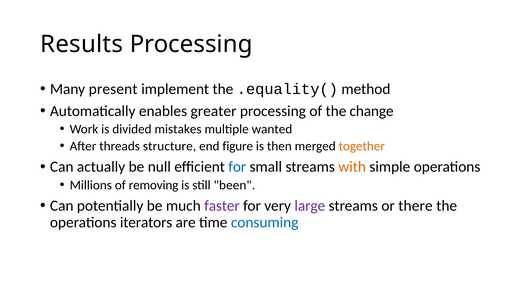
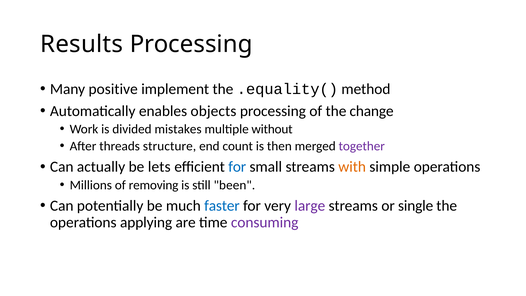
present: present -> positive (113, 89)
greater: greater -> objects (213, 111)
wanted: wanted -> without (272, 129)
figure: figure -> count (238, 146)
together colour: orange -> purple (362, 146)
null: null -> lets (159, 167)
faster colour: purple -> blue (222, 206)
there: there -> single (416, 206)
iterators: iterators -> applying (146, 222)
consuming colour: blue -> purple (265, 222)
